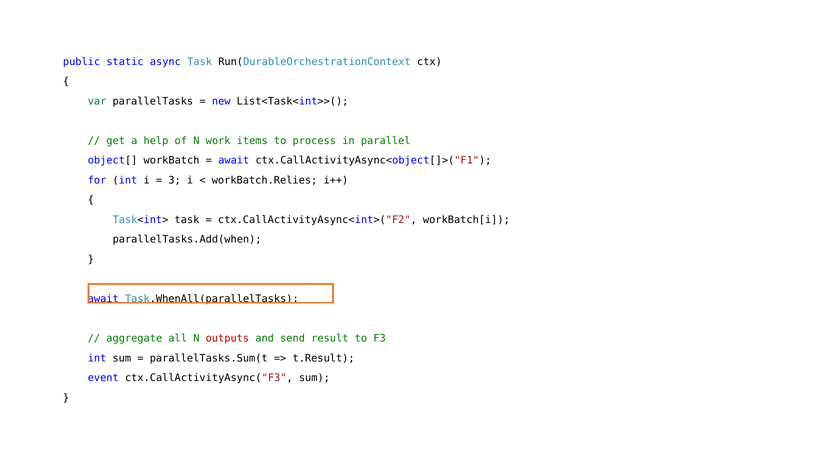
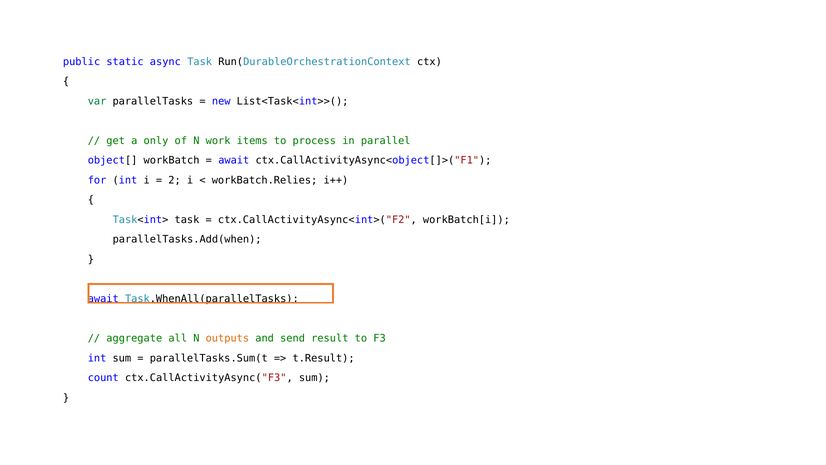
help: help -> only (156, 141)
3: 3 -> 2 (175, 180)
outputs colour: red -> orange (227, 338)
event: event -> count (103, 378)
